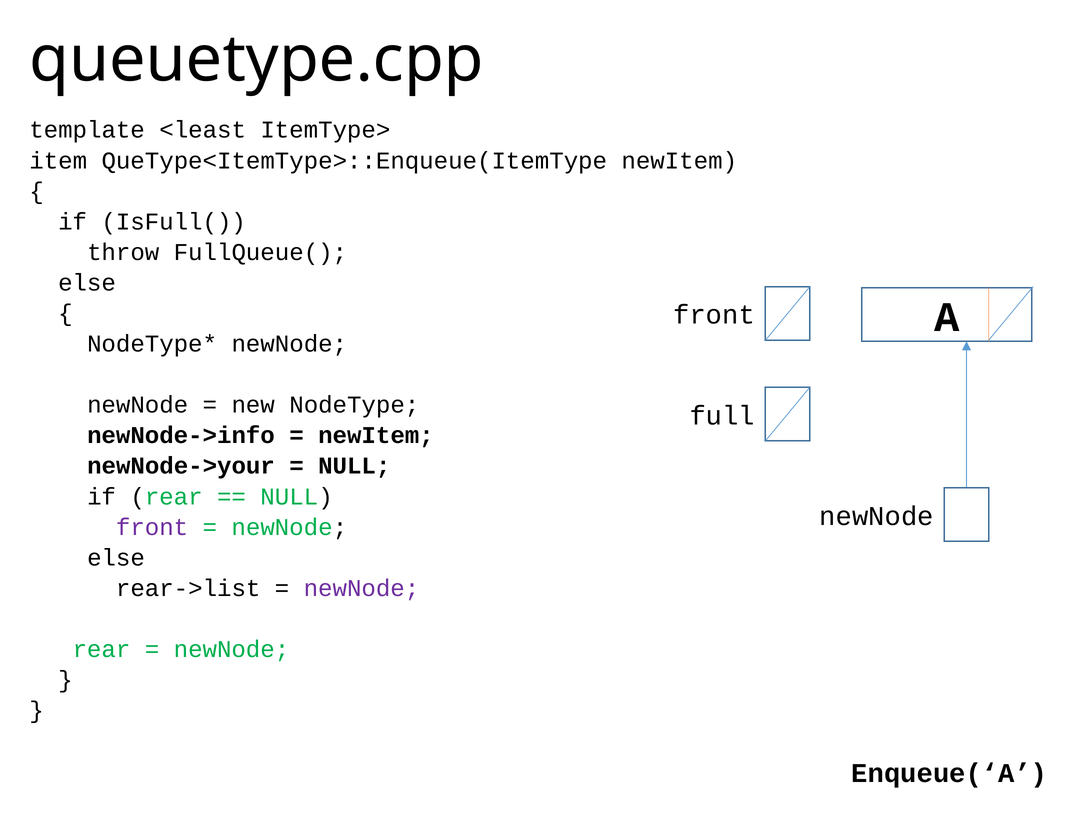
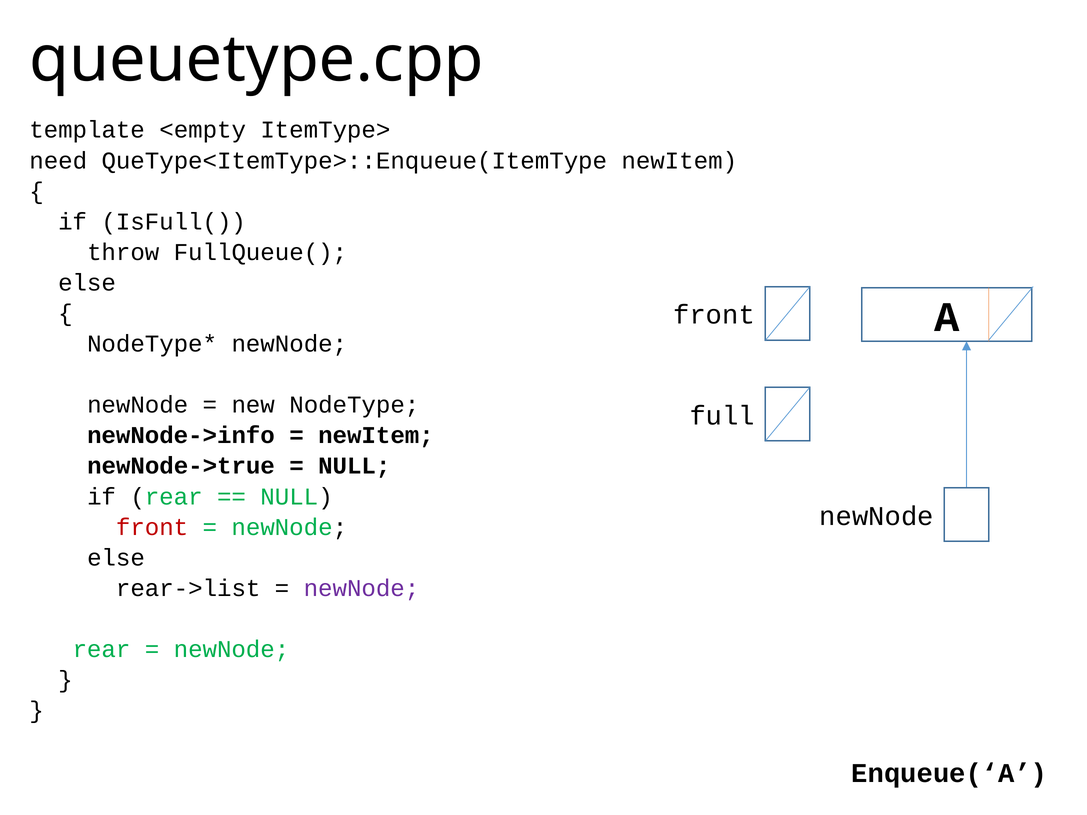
<least: <least -> <empty (203, 130)
item: item -> need (58, 161)
newNode->your: newNode->your -> newNode->true (181, 466)
front colour: purple -> red (152, 527)
